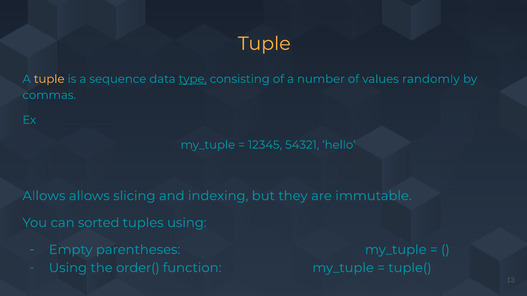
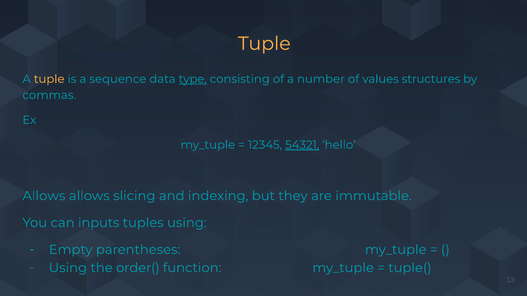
randomly: randomly -> structures (431, 79)
54321 underline: none -> present (302, 145)
sorted: sorted -> inputs (99, 223)
